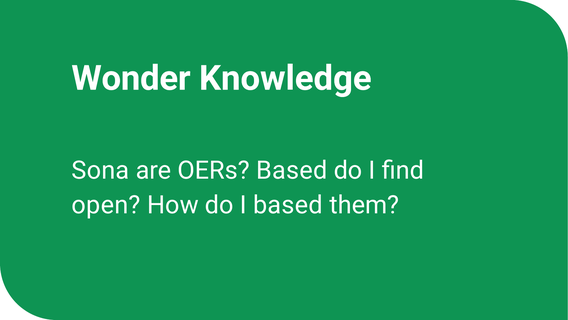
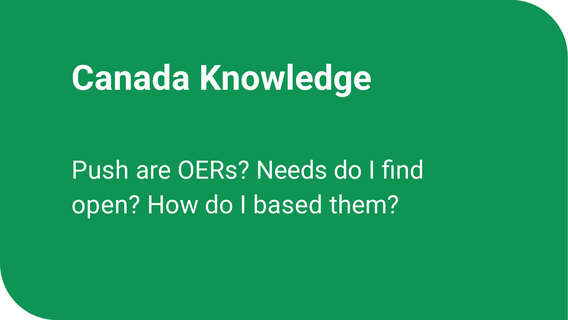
Wonder: Wonder -> Canada (131, 78)
Sona: Sona -> Push (100, 170)
OERs Based: Based -> Needs (292, 170)
